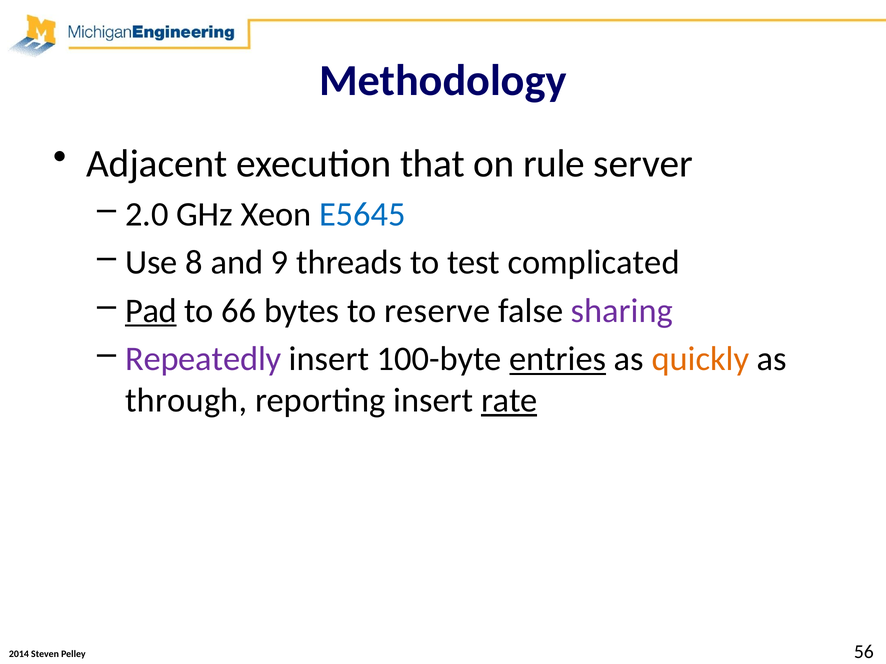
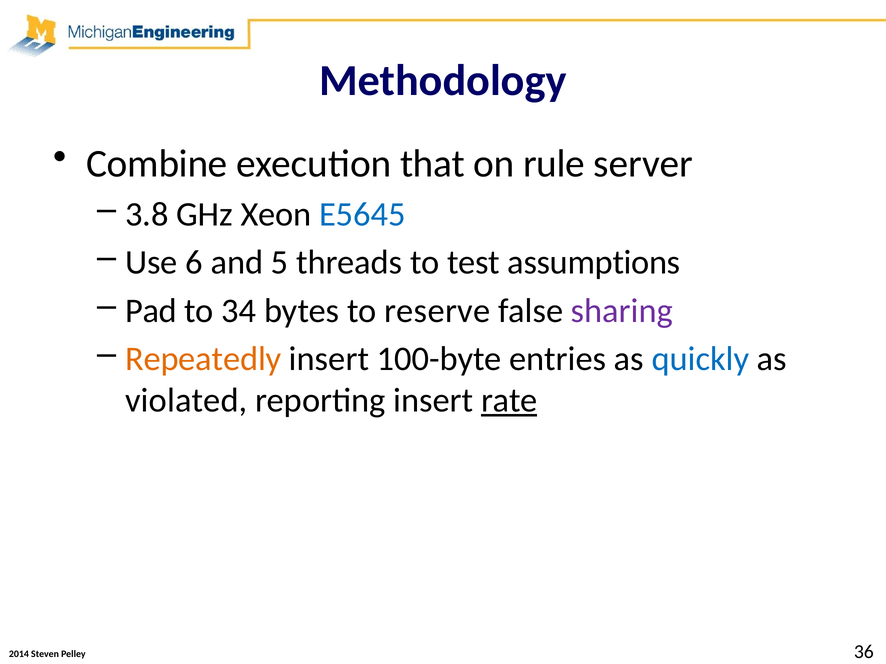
Adjacent: Adjacent -> Combine (157, 164)
2.0: 2.0 -> 3.8 (147, 215)
8: 8 -> 6 (194, 263)
9: 9 -> 5 (280, 263)
complicated: complicated -> assumptions (594, 263)
Pad underline: present -> none (151, 311)
66: 66 -> 34 (239, 311)
Repeatedly colour: purple -> orange (203, 359)
entries underline: present -> none (558, 359)
quickly colour: orange -> blue (700, 359)
through: through -> violated (186, 401)
56: 56 -> 36 (864, 652)
